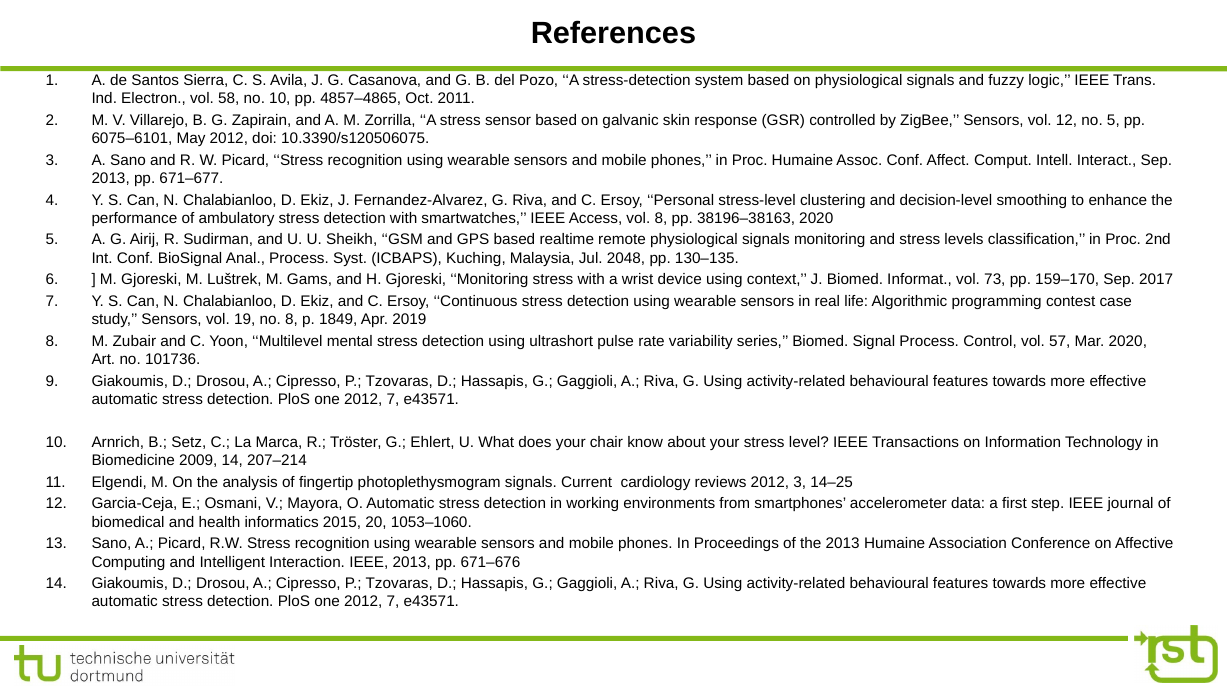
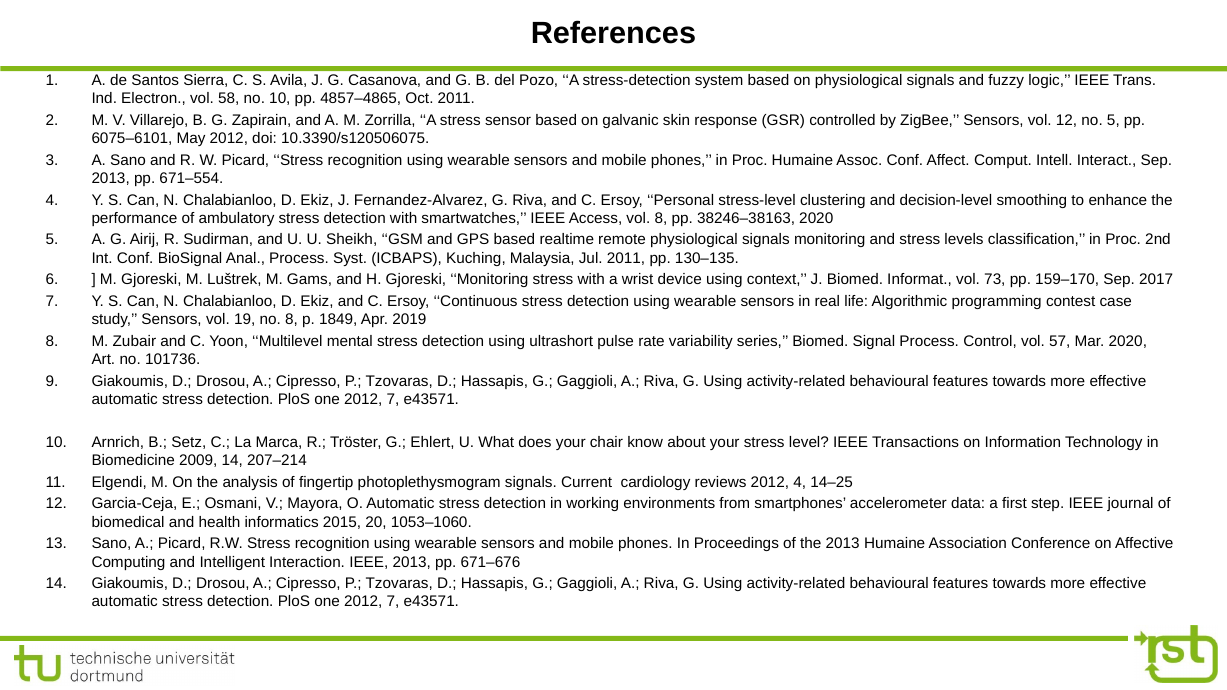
671–677: 671–677 -> 671–554 (191, 179)
38196–38163: 38196–38163 -> 38246–38163 (746, 218)
Jul 2048: 2048 -> 2011 (626, 258)
2012 3: 3 -> 4 (800, 482)
